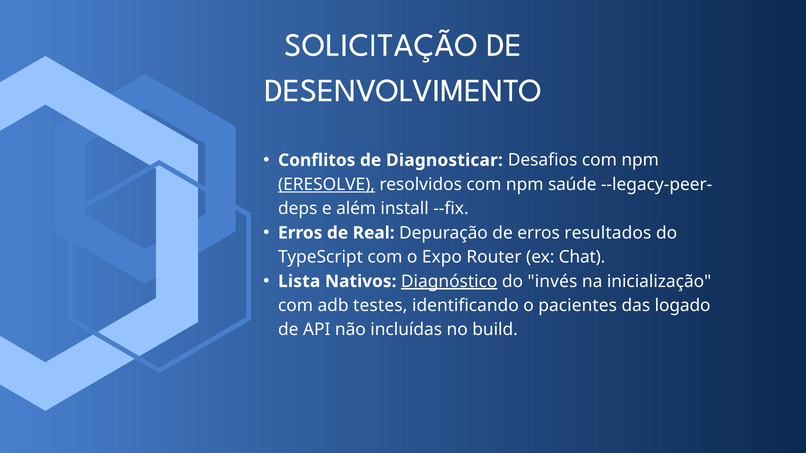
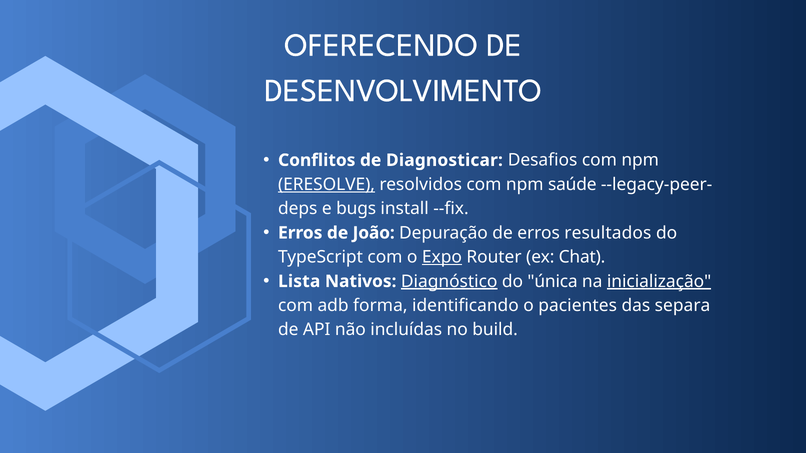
SOLICITAÇÃO: SOLICITAÇÃO -> OFERECENDO (381, 45)
além: além -> bugs (356, 209)
Real: Real -> João (374, 233)
Expo underline: none -> present (442, 257)
invés: invés -> única (553, 282)
inicialização underline: none -> present (659, 282)
testes: testes -> forma (380, 306)
logado: logado -> separa (683, 306)
